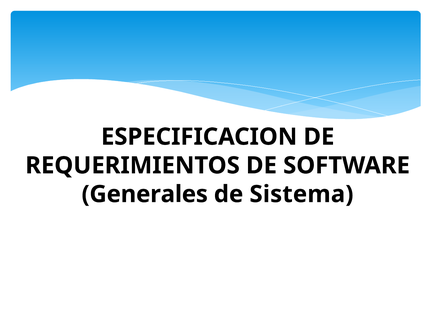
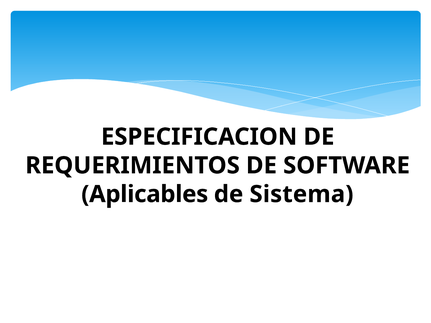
Generales: Generales -> Aplicables (145, 194)
